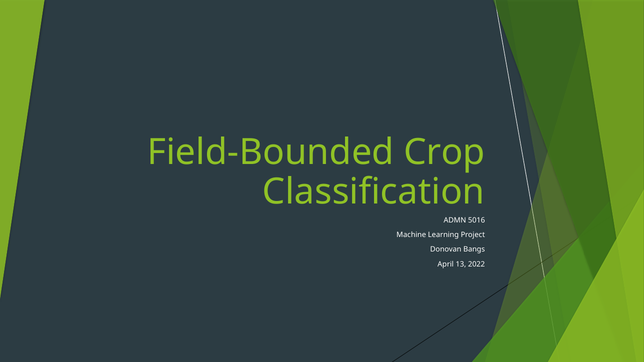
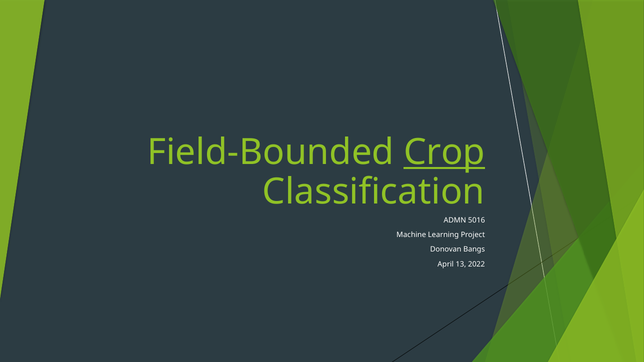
Crop underline: none -> present (444, 153)
